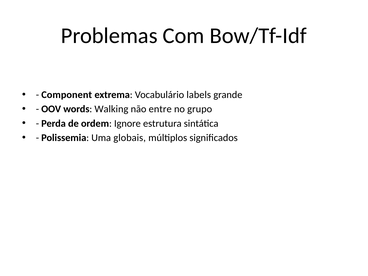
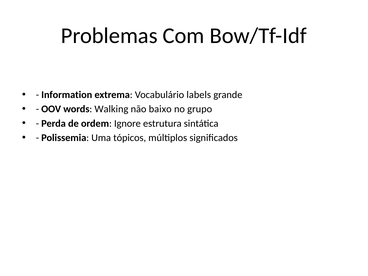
Component: Component -> Information (67, 95)
entre: entre -> baixo (160, 109)
globais: globais -> tópicos (130, 138)
